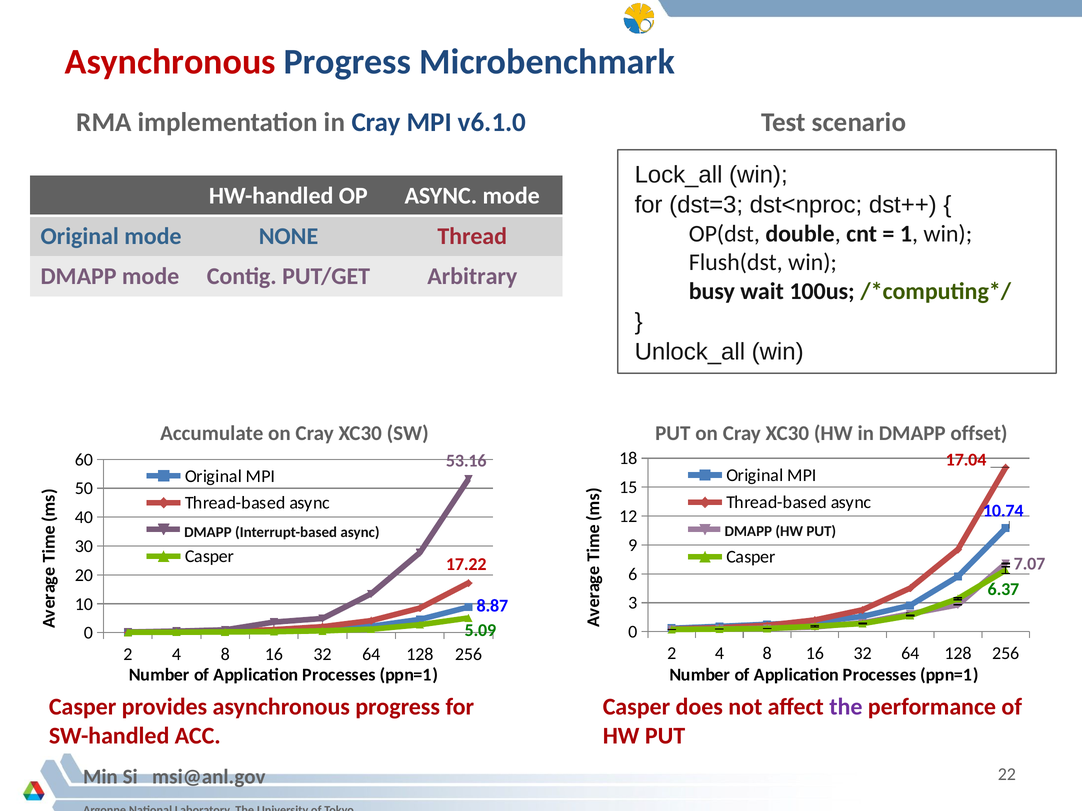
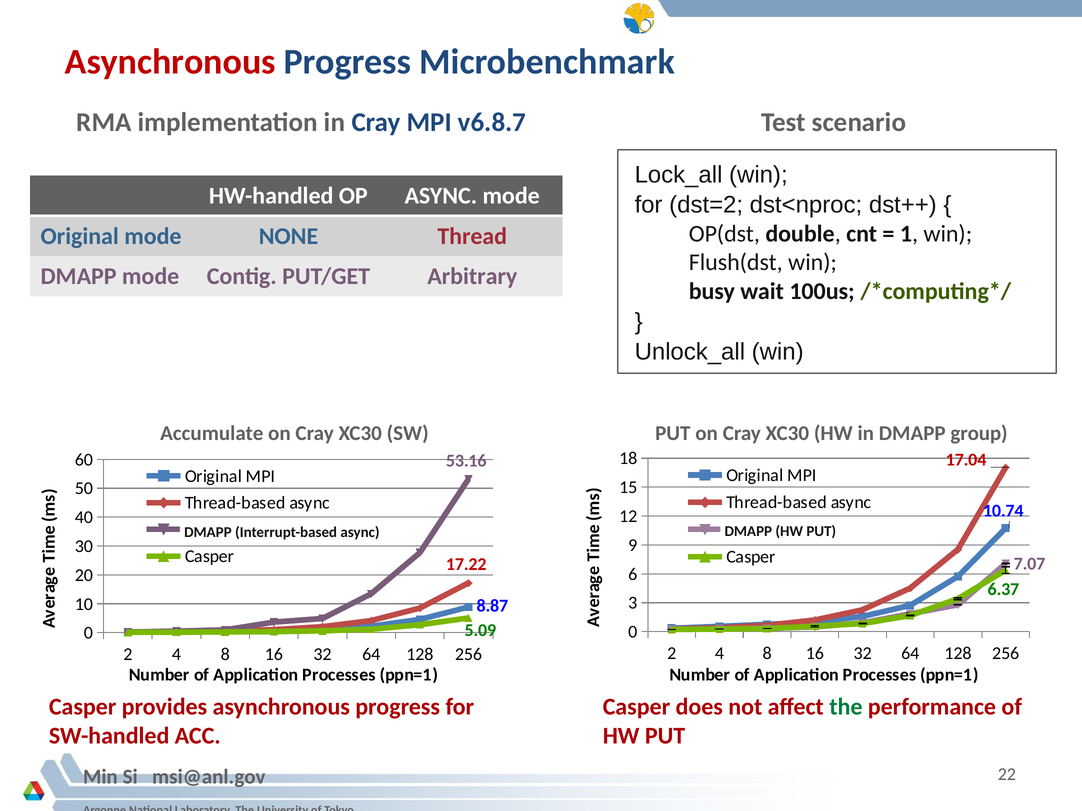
v6.1.0: v6.1.0 -> v6.8.7 (492, 122)
dst=3: dst=3 -> dst=2 (706, 205)
offset: offset -> group (979, 434)
the colour: purple -> green (846, 707)
